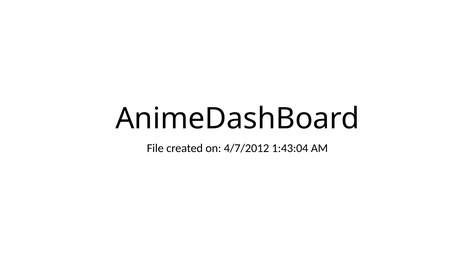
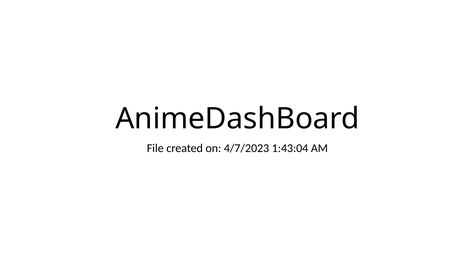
4/7/2012: 4/7/2012 -> 4/7/2023 (247, 148)
